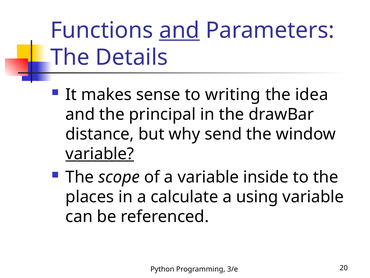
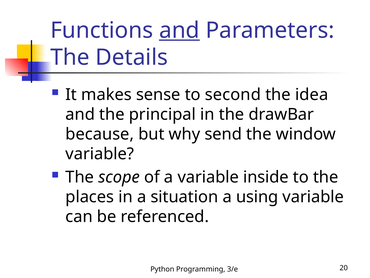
writing: writing -> second (233, 95)
distance: distance -> because (100, 134)
variable underline: present -> none (100, 154)
calculate: calculate -> situation (184, 196)
